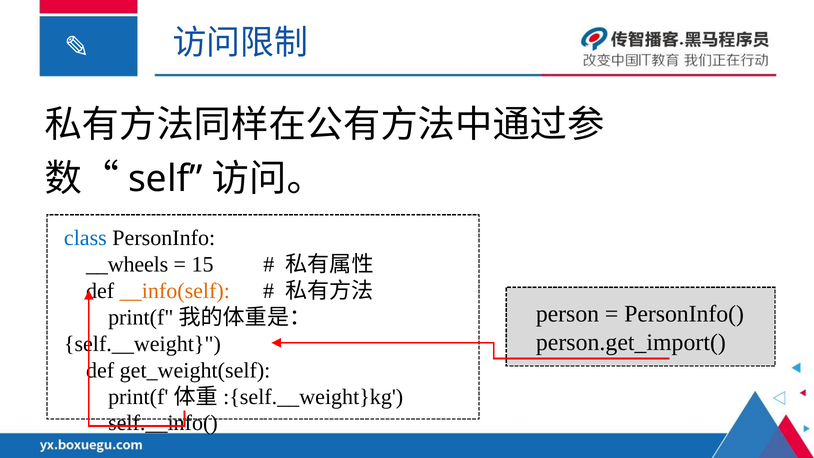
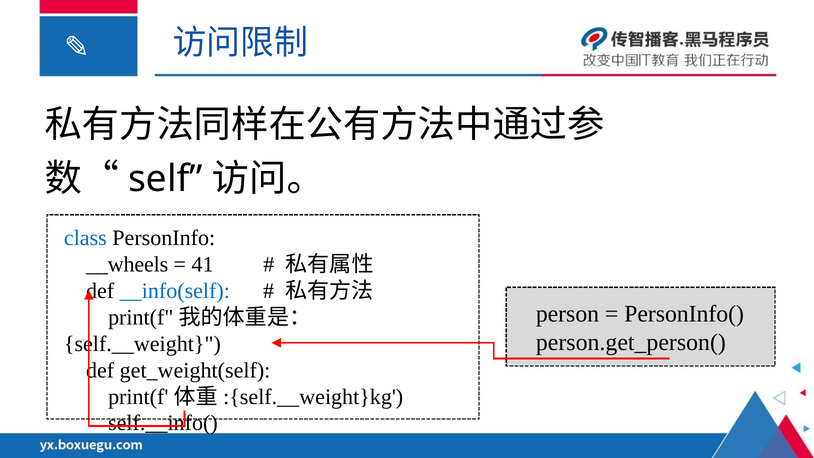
15: 15 -> 41 (203, 264)
__info(self colour: orange -> blue (175, 291)
person.get_import(: person.get_import( -> person.get_person( (631, 342)
